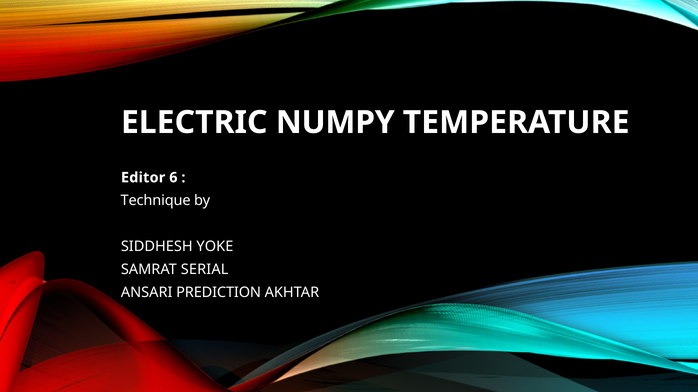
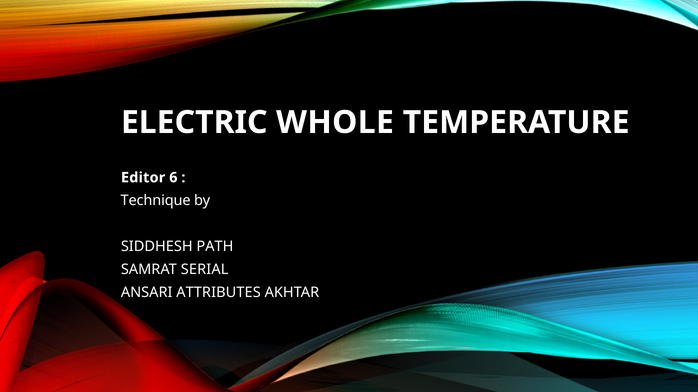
NUMPY: NUMPY -> WHOLE (335, 123)
YOKE: YOKE -> PATH (215, 247)
PREDICTION: PREDICTION -> ATTRIBUTES (219, 293)
